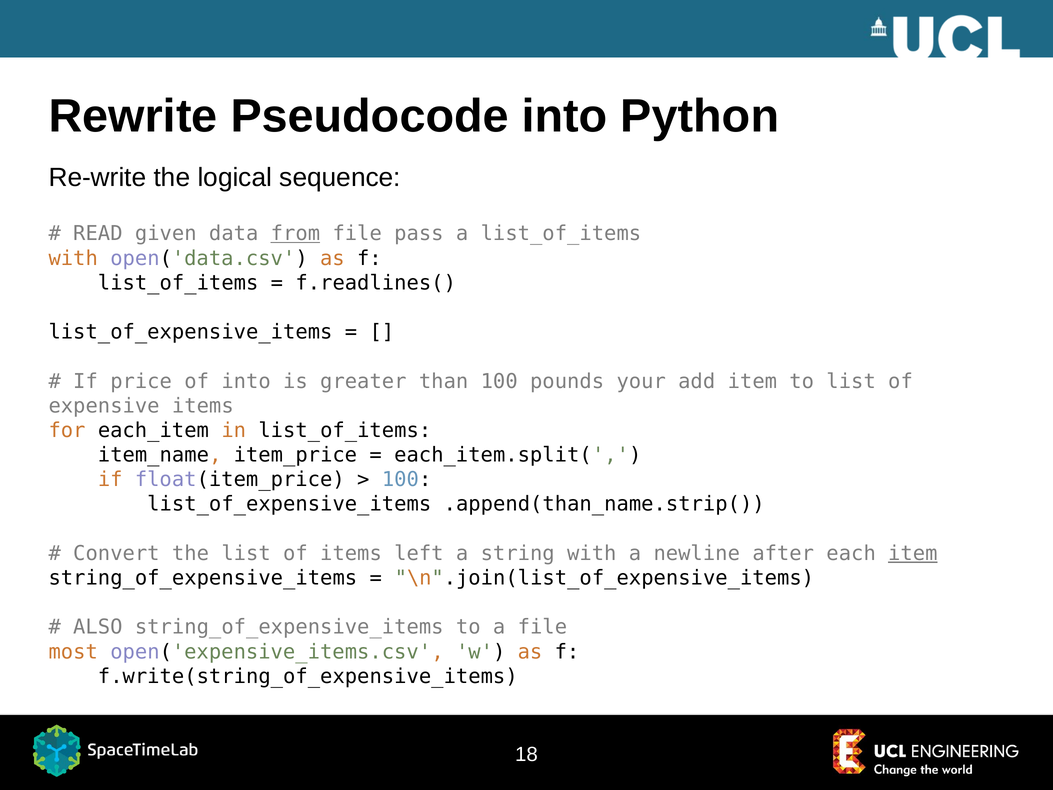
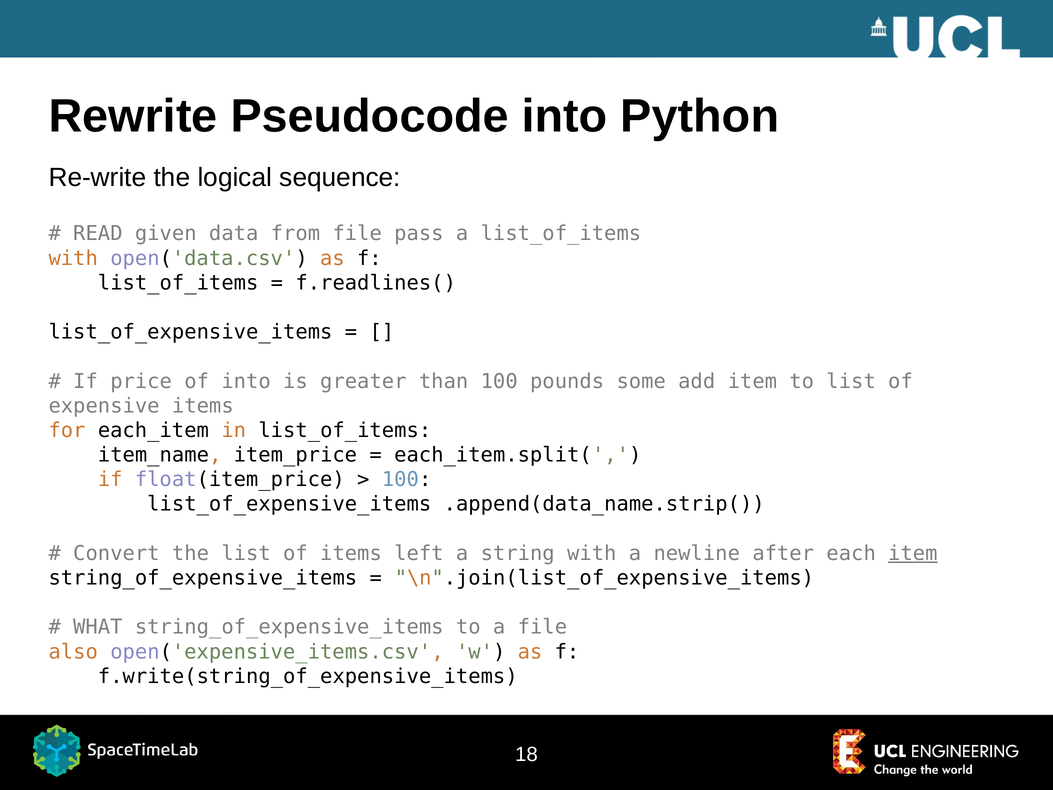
from underline: present -> none (295, 234)
your: your -> some (641, 381)
.append(than_name.strip(: .append(than_name.strip( -> .append(data_name.strip( (604, 504)
ALSO: ALSO -> WHAT (98, 627)
most: most -> also (73, 652)
